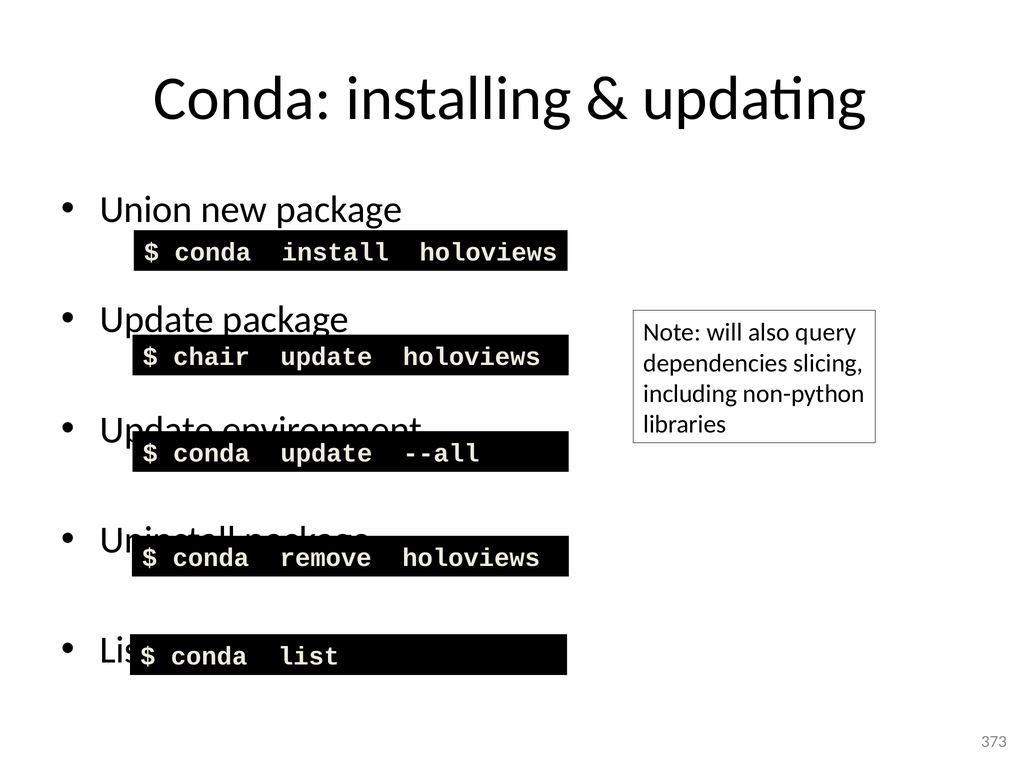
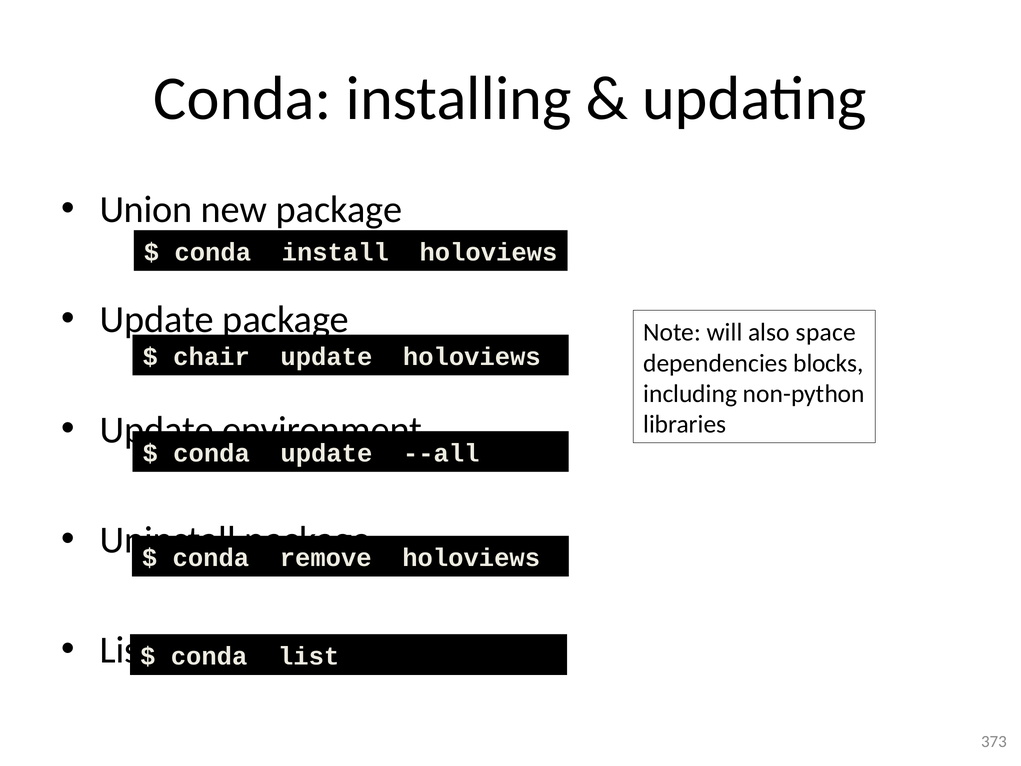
query: query -> space (826, 332)
slicing: slicing -> blocks (828, 363)
